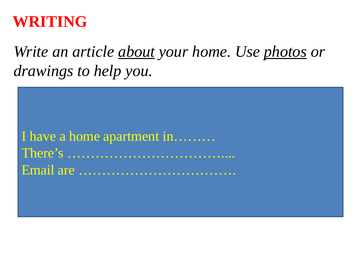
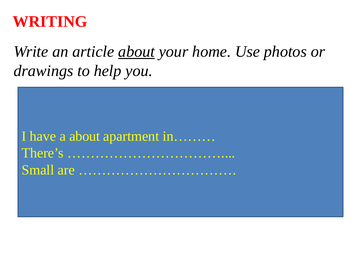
photos underline: present -> none (285, 52)
a home: home -> about (85, 136)
Email: Email -> Small (38, 170)
